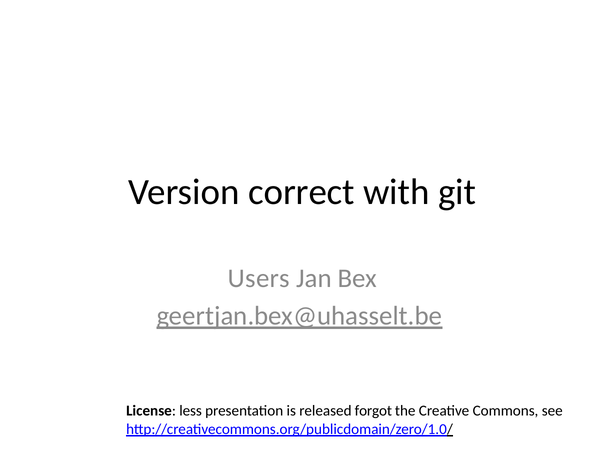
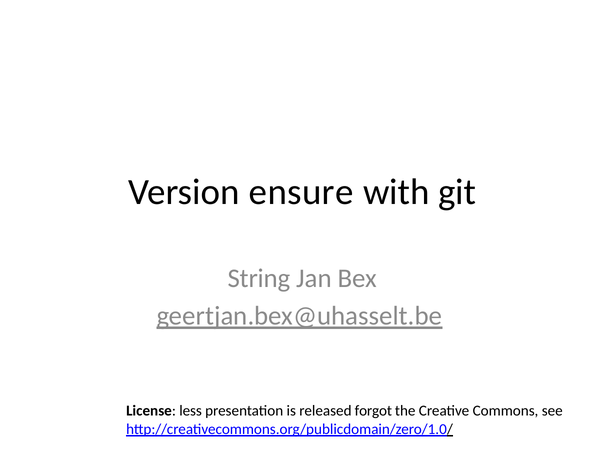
correct: correct -> ensure (301, 192)
Users: Users -> String (259, 278)
